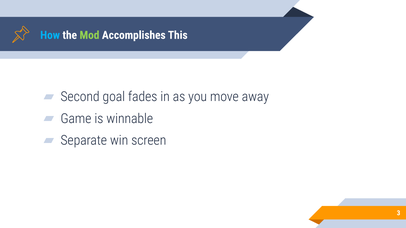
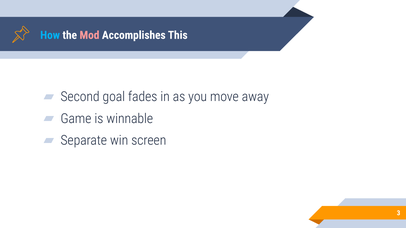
Mod colour: light green -> pink (89, 35)
